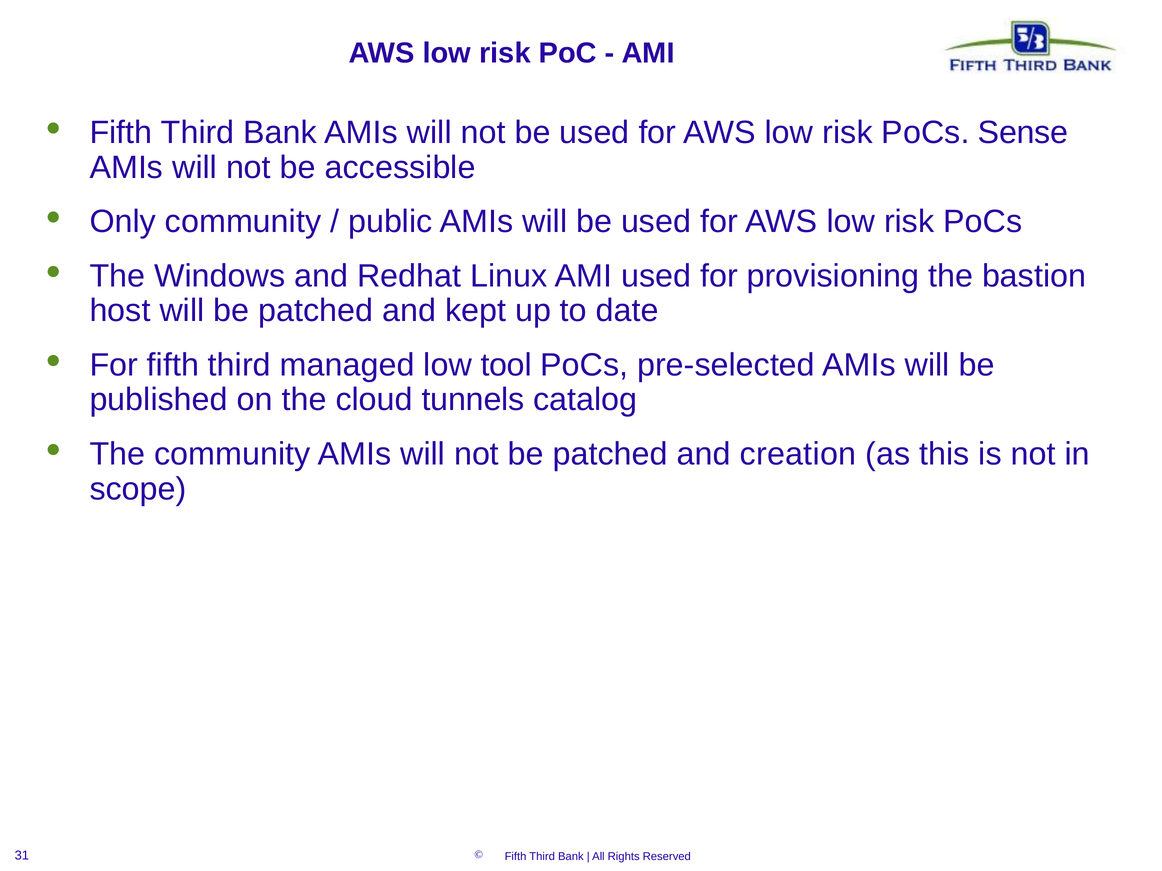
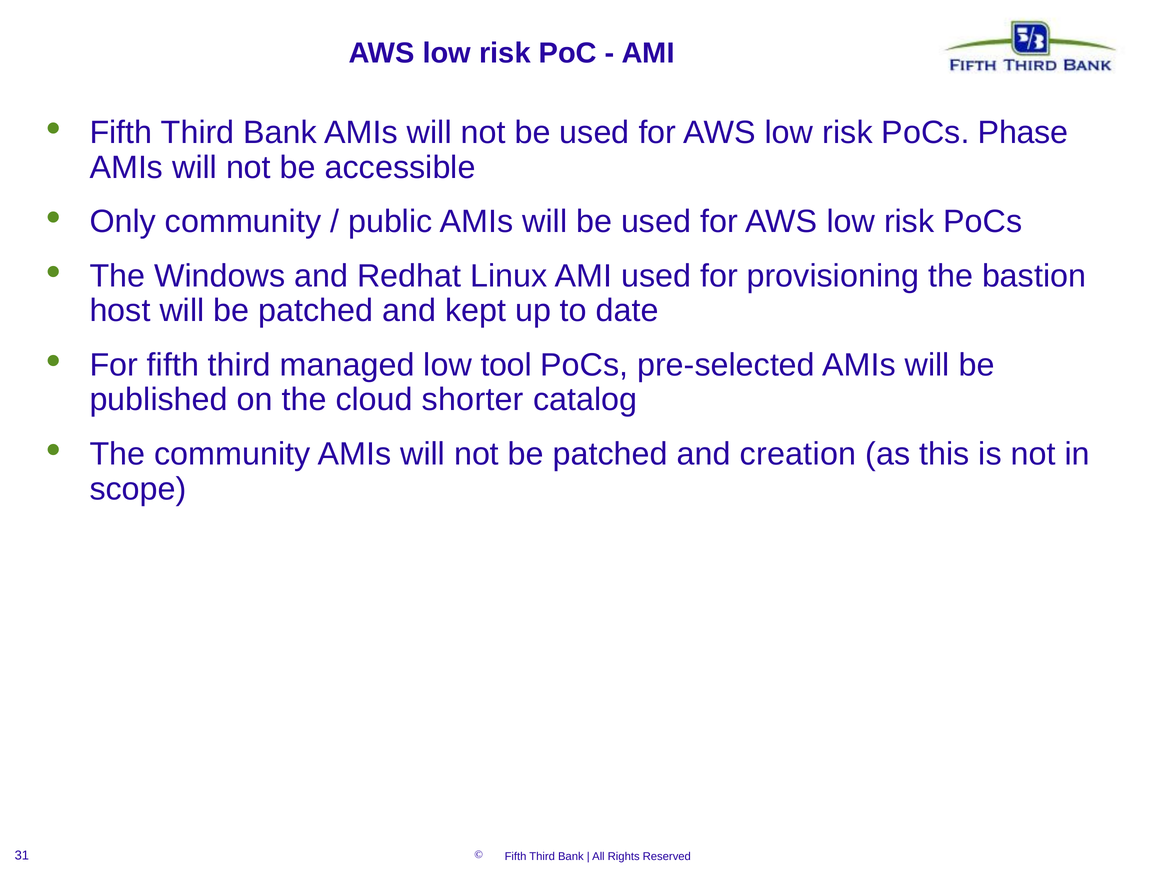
Sense: Sense -> Phase (1023, 133)
tunnels: tunnels -> shorter (473, 400)
